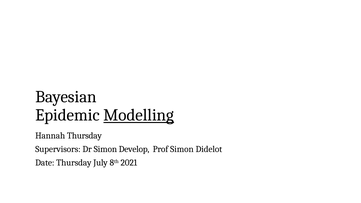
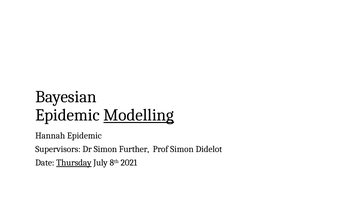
Hannah Thursday: Thursday -> Epidemic (84, 136)
Develop: Develop -> Further (134, 149)
Thursday underline: none -> present (74, 163)
